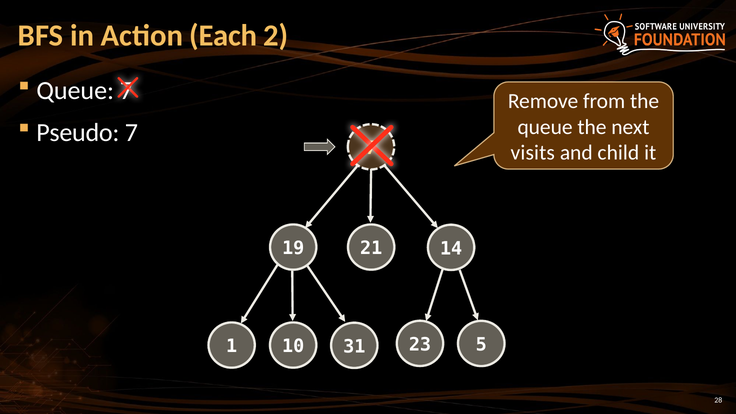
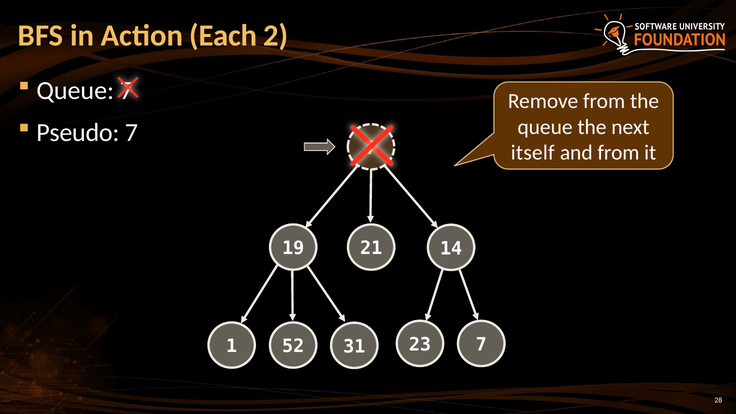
visits: visits -> itself (533, 153)
and child: child -> from (618, 153)
23 5: 5 -> 7 (481, 345)
10: 10 -> 52 (293, 346)
